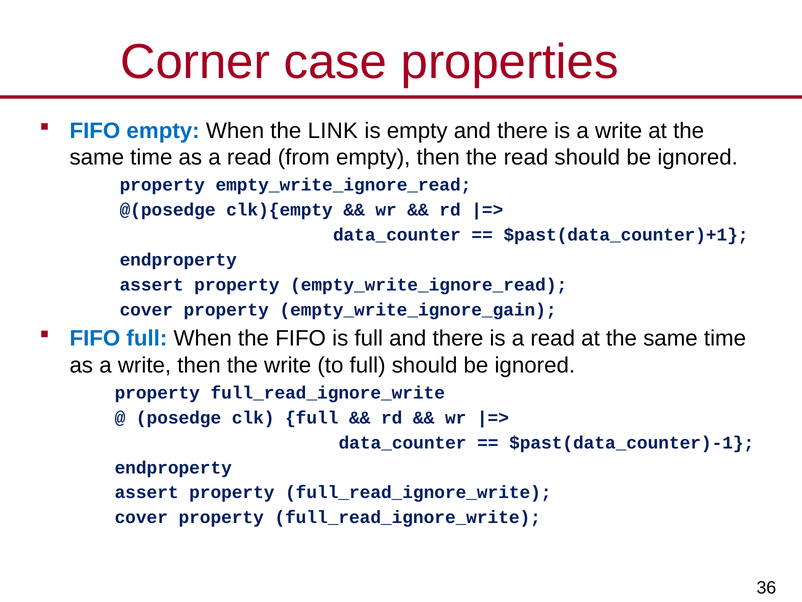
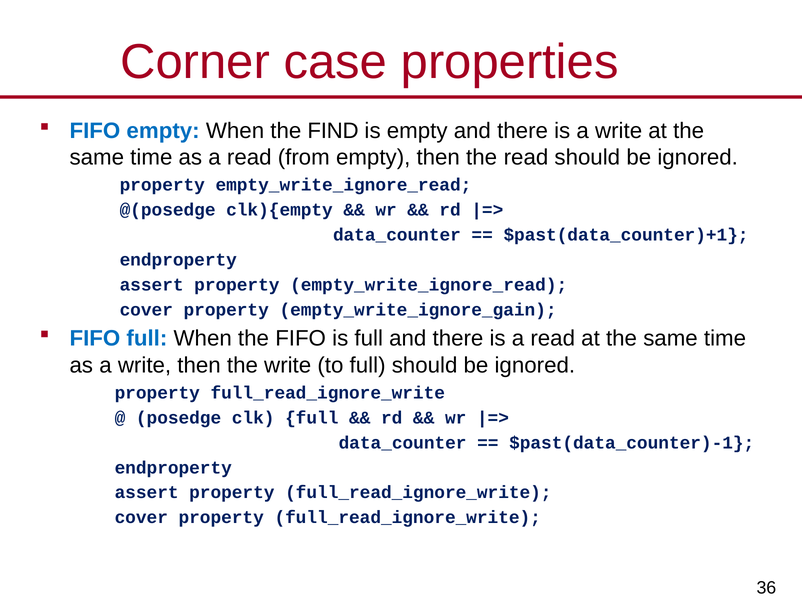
LINK: LINK -> FIND (333, 131)
